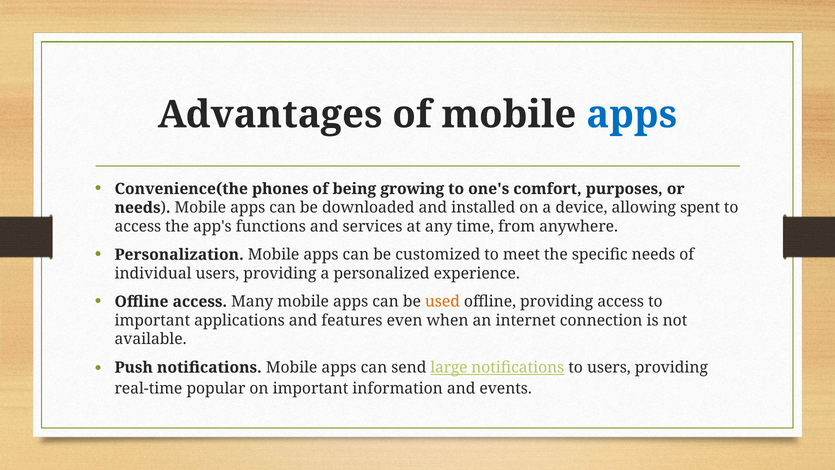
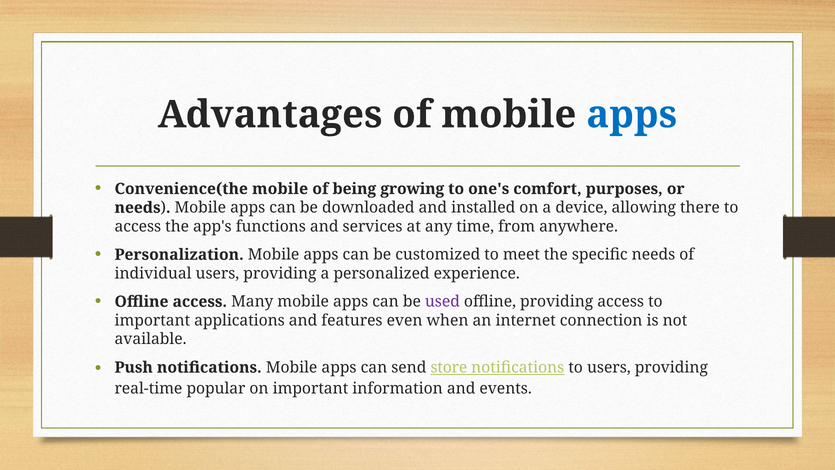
Convenience(the phones: phones -> mobile (280, 189)
spent: spent -> there (700, 208)
used colour: orange -> purple (442, 301)
large: large -> store (449, 367)
